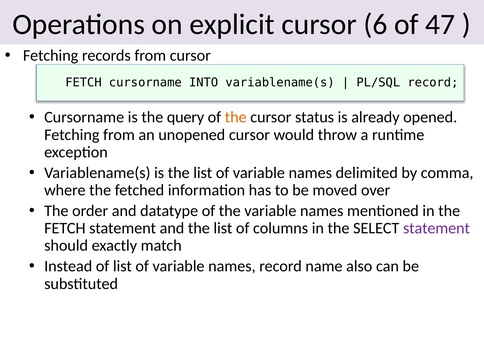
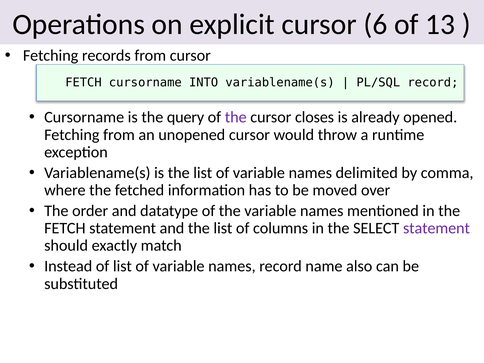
47: 47 -> 13 (440, 24)
the colour: orange -> purple (236, 117)
status: status -> closes (315, 117)
